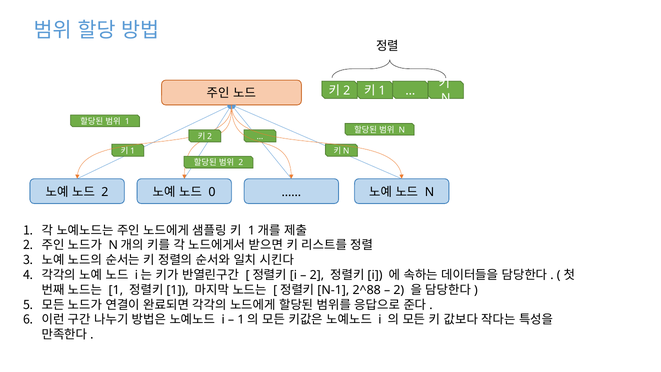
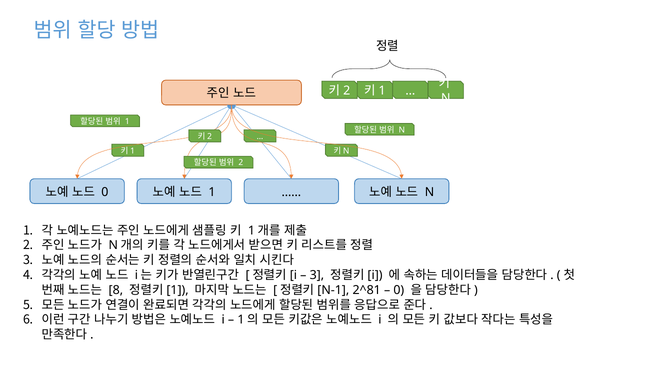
2: 2 -> 0 (105, 192)
0: 0 -> 1 (212, 192)
2: 2 -> 3 (317, 275)
1: 1 -> 8 (116, 290)
2^88: 2^88 -> 2^81 (367, 290)
2: 2 -> 0 (399, 290)
